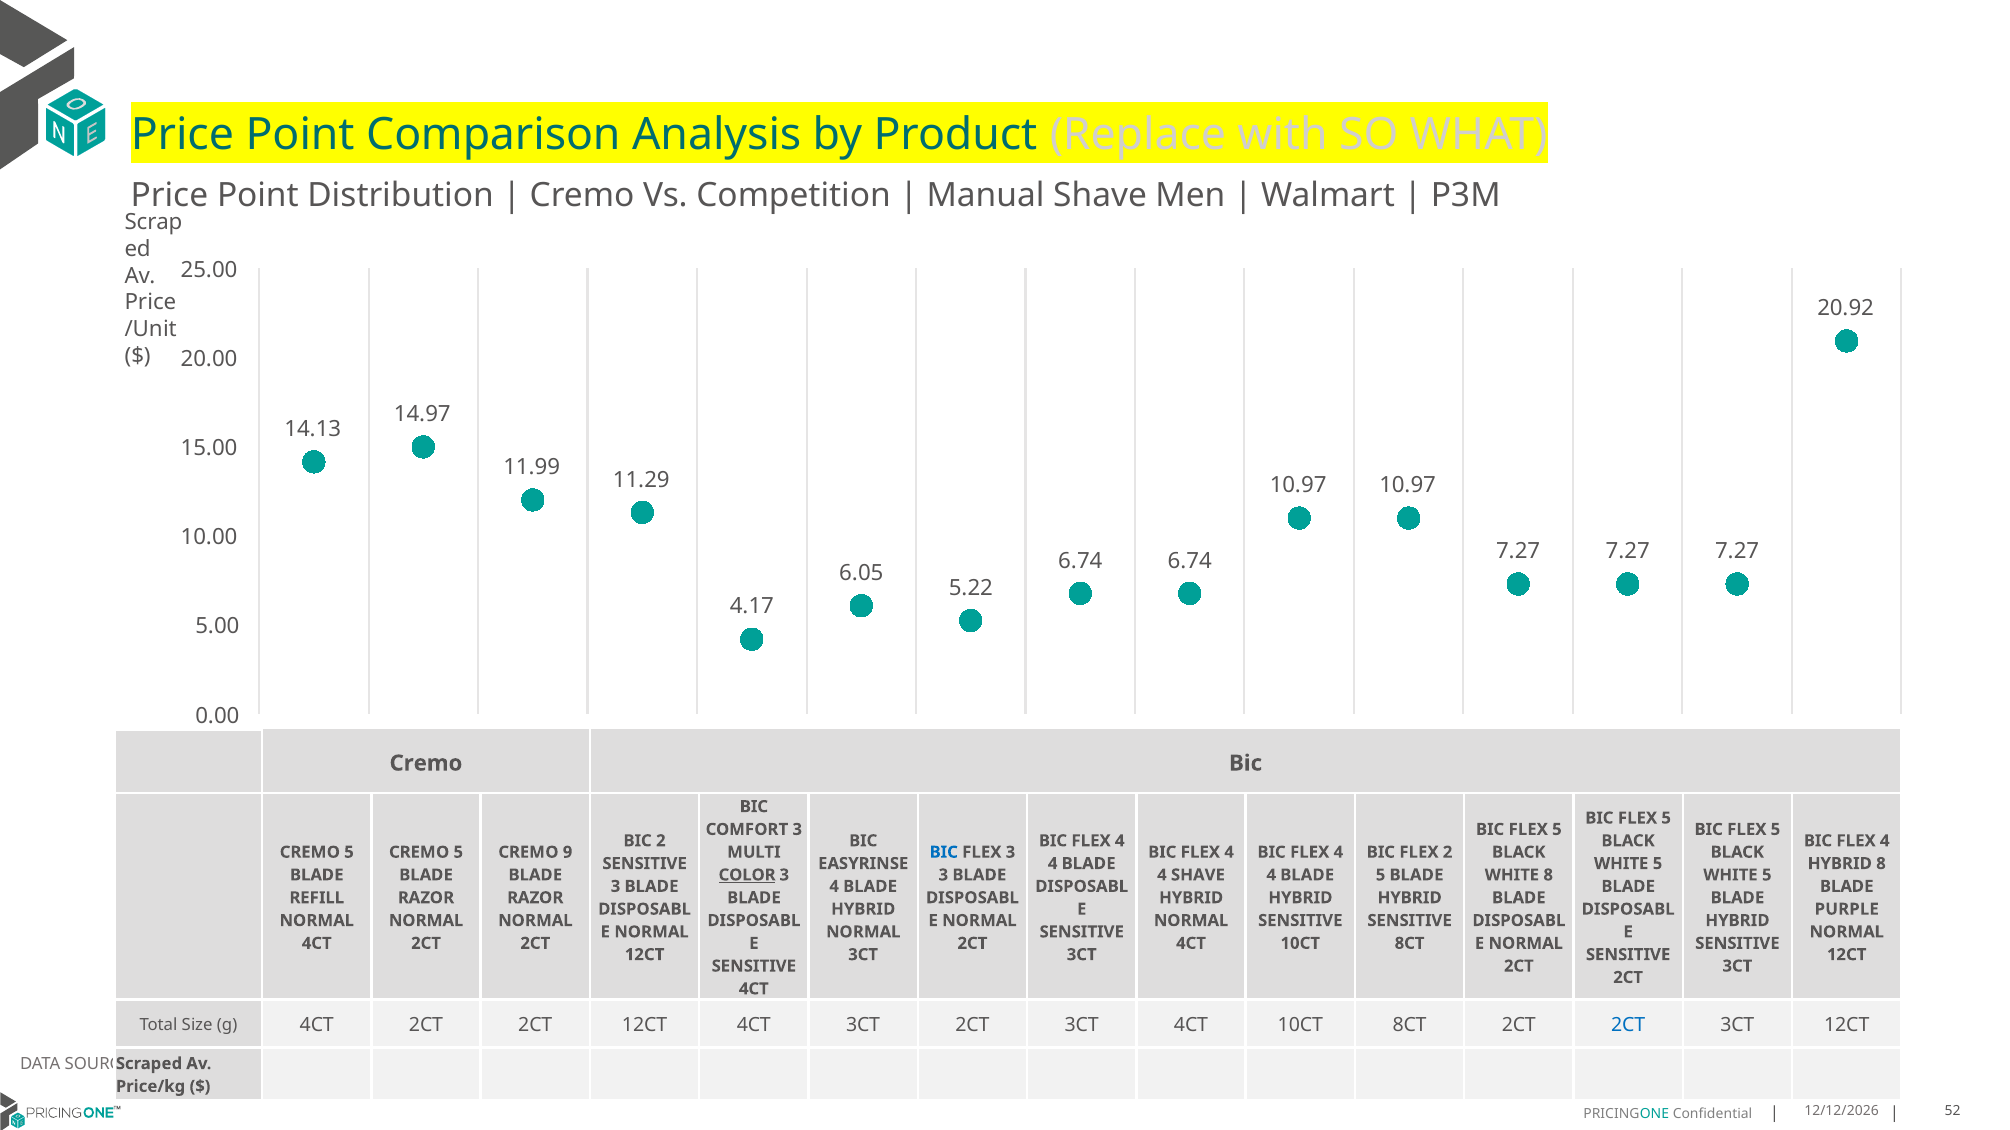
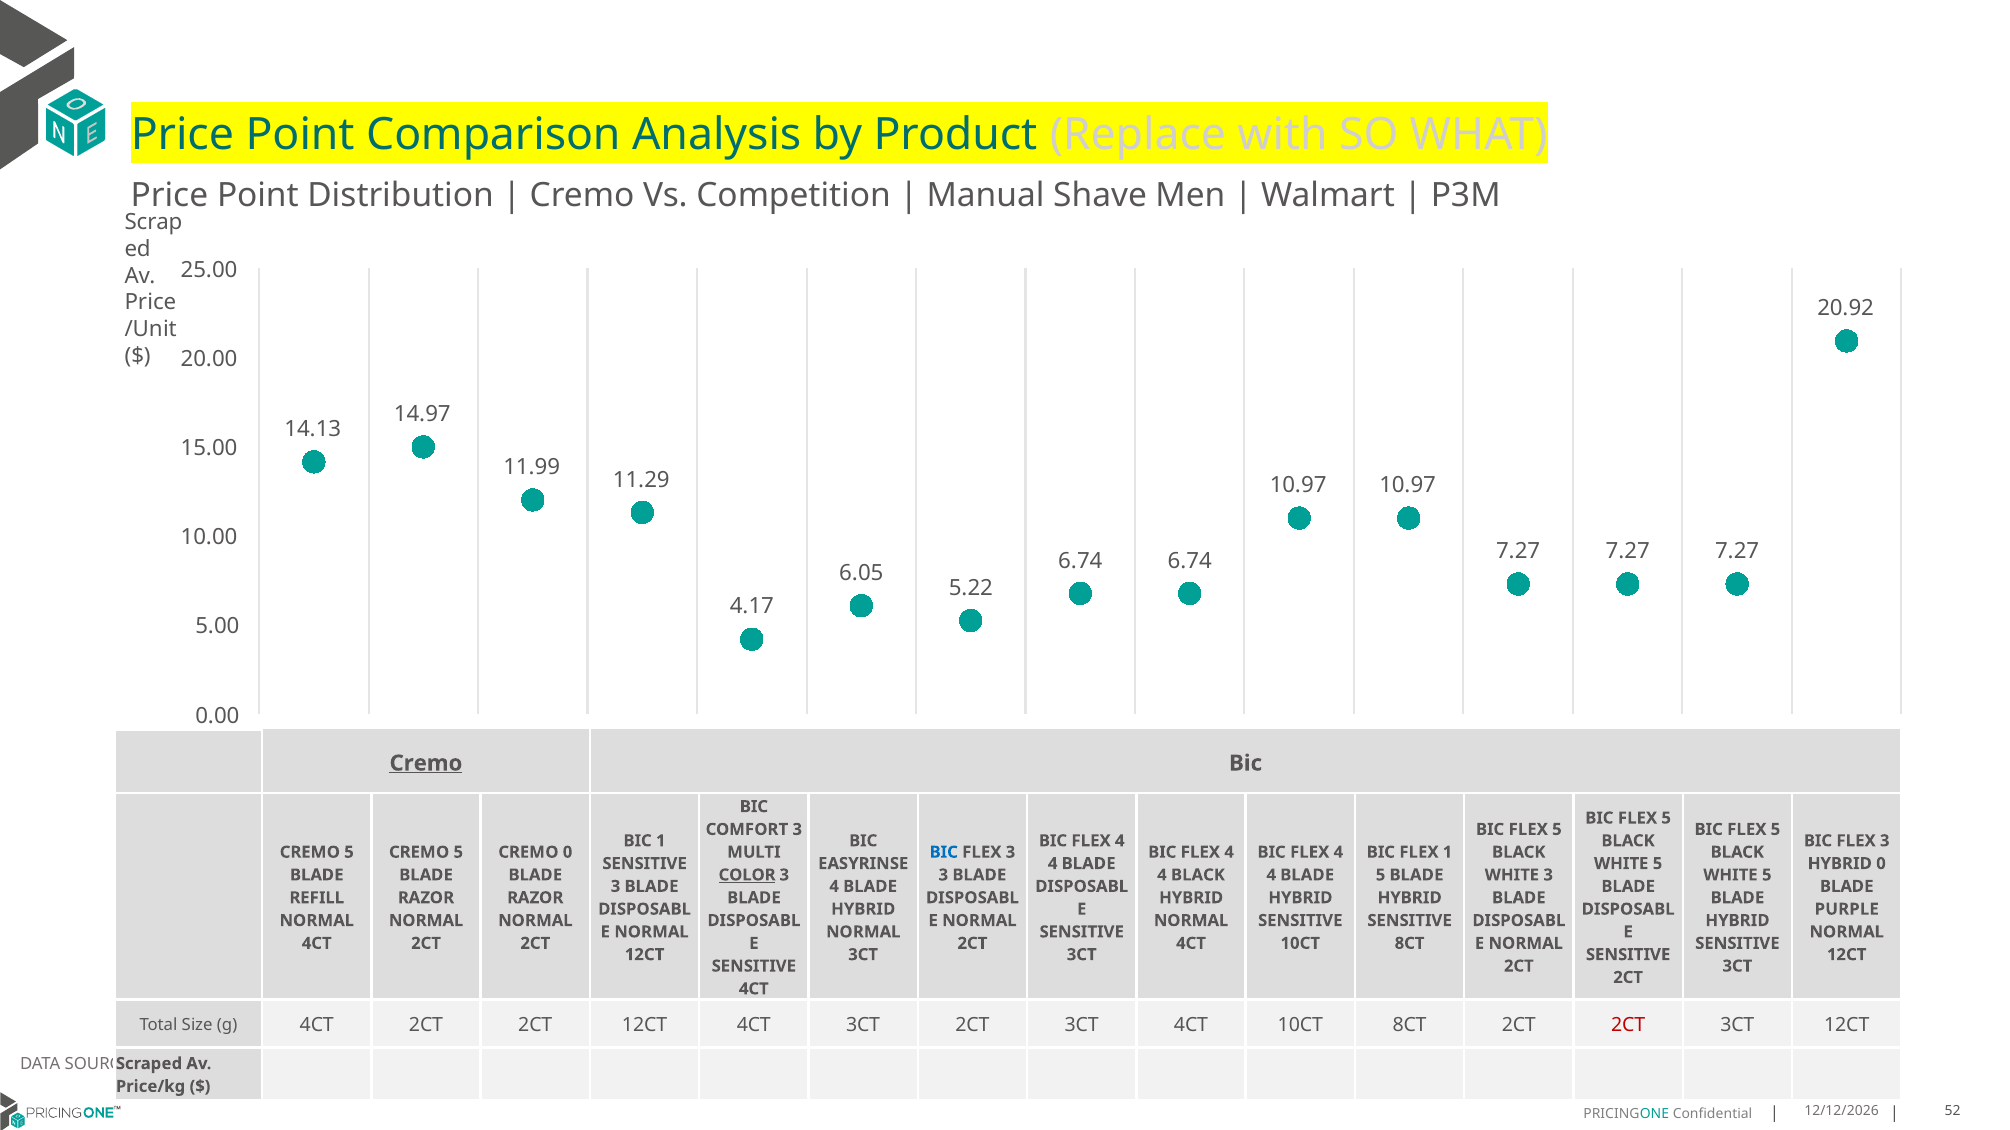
Cremo underline: none -> present (426, 764)
BIC 2: 2 -> 1 (661, 841)
4: 4 -> 3 (1885, 841)
CREMO 9: 9 -> 0 (568, 853)
FLEX 2: 2 -> 1 (1448, 853)
HYBRID 8: 8 -> 0 (1881, 864)
4 SHAVE: SHAVE -> BLACK (1198, 875)
WHITE 8: 8 -> 3 (1548, 875)
2CT colour: blue -> red (1628, 1026)
